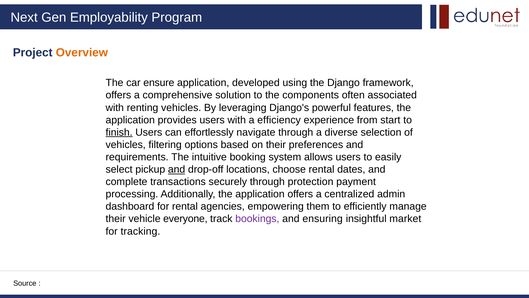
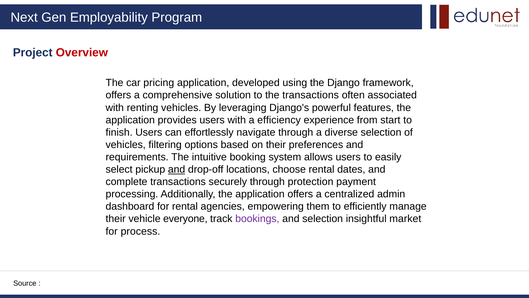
Overview colour: orange -> red (82, 53)
ensure: ensure -> pricing (159, 83)
the components: components -> transactions (311, 95)
finish underline: present -> none (119, 132)
and ensuring: ensuring -> selection (323, 219)
tracking: tracking -> process (140, 231)
